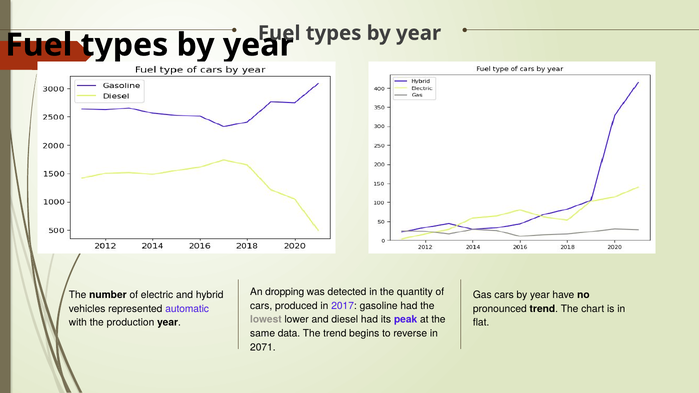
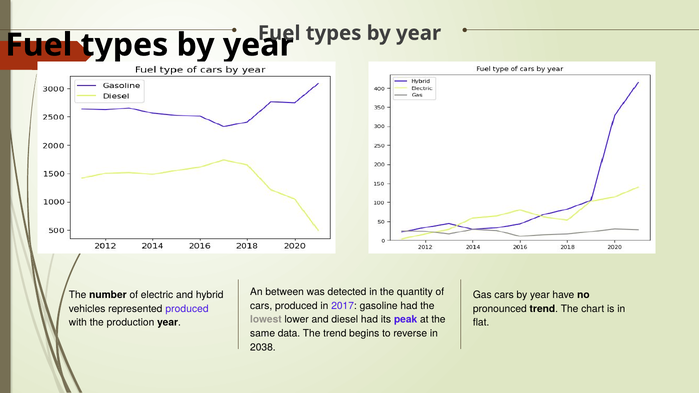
dropping: dropping -> between (285, 292)
represented automatic: automatic -> produced (187, 309)
2071: 2071 -> 2038 (263, 347)
